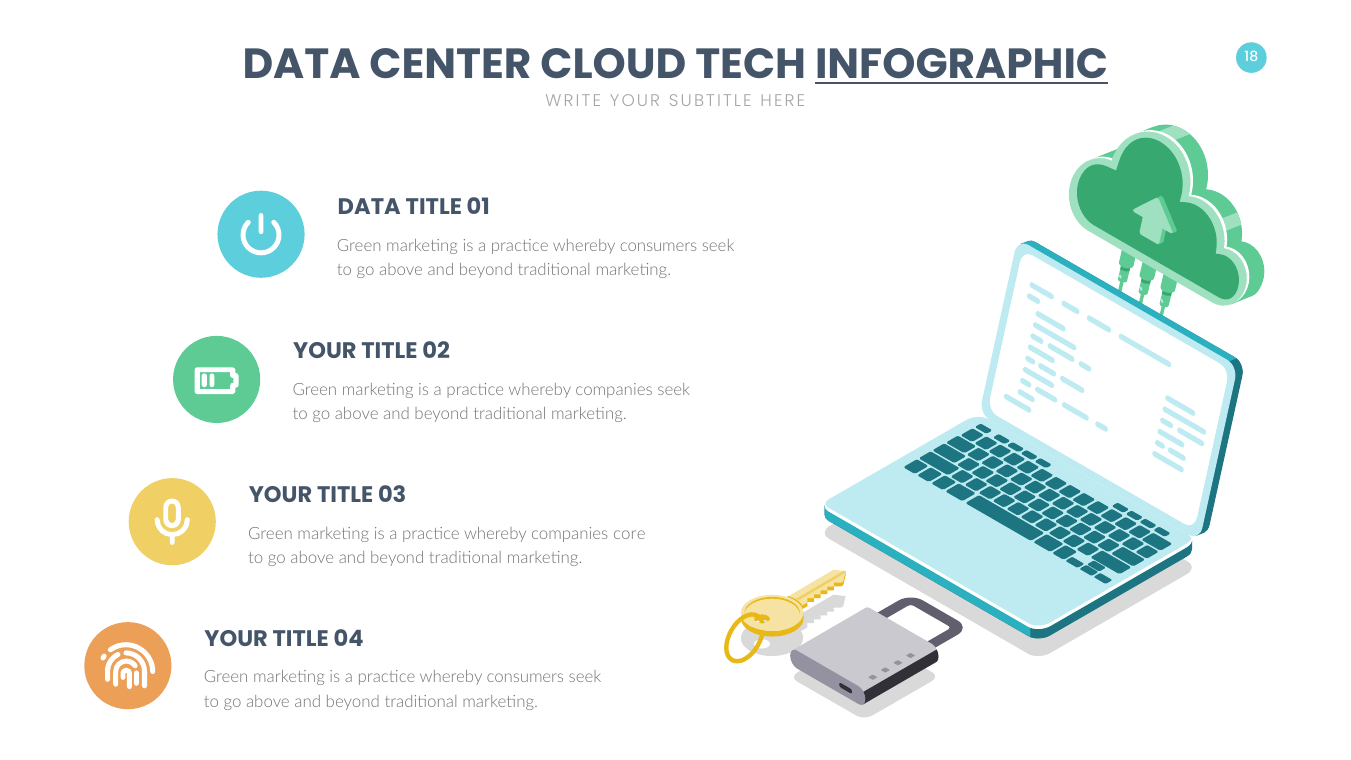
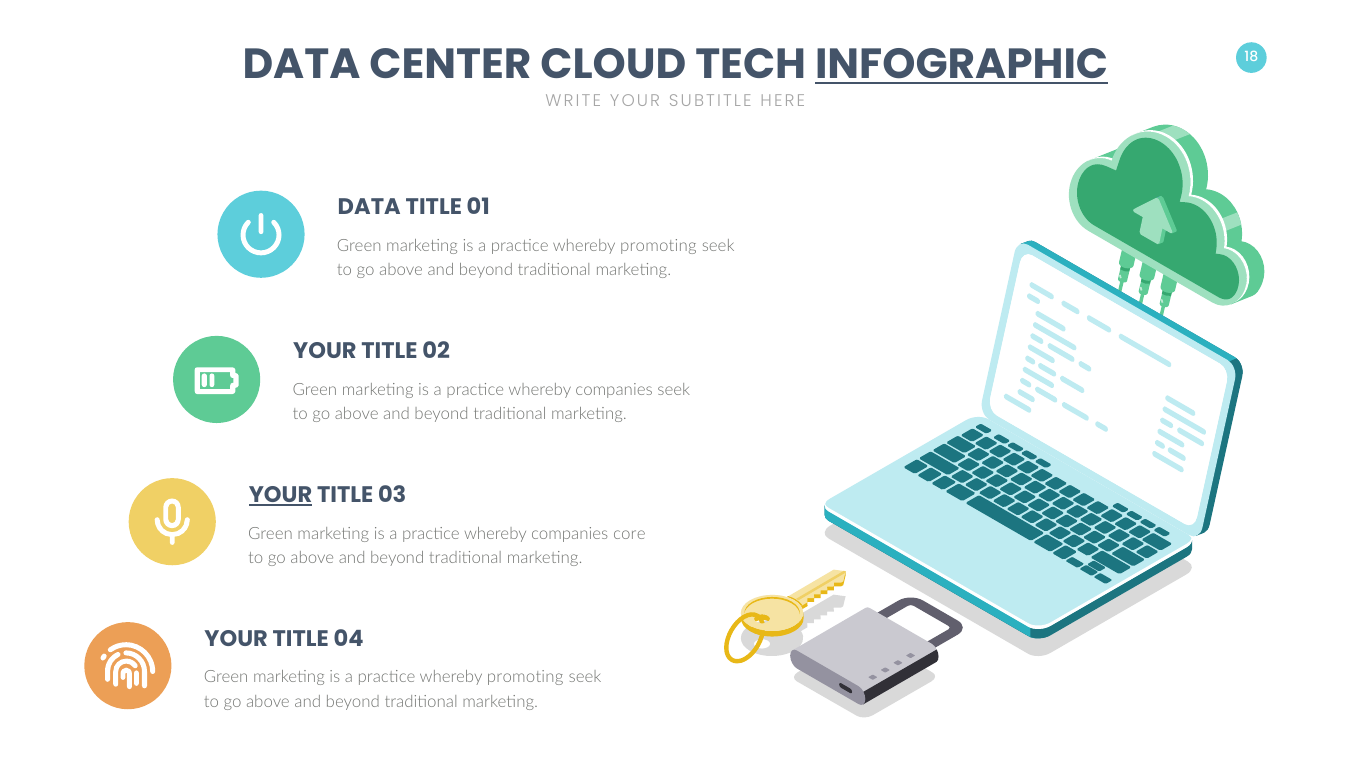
consumers: consumers -> promoting (658, 245)
YOUR underline: none -> present (281, 495)
consumers: consumers -> promoting (525, 678)
